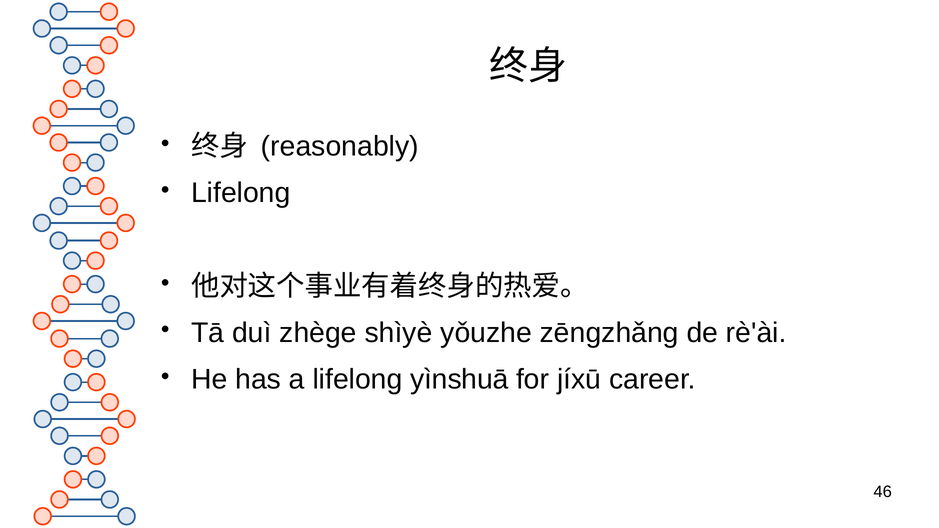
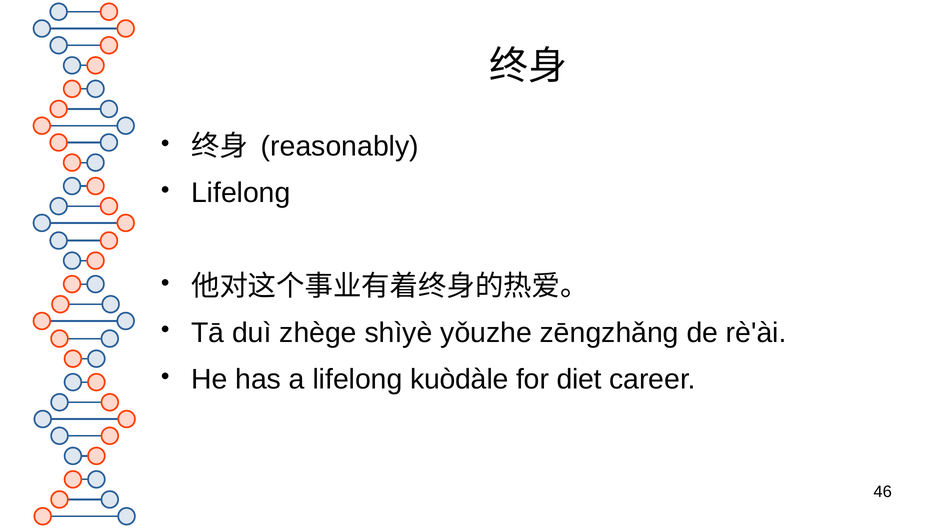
yìnshuā: yìnshuā -> kuòdàle (459, 380)
jíxū: jíxū -> diet (579, 380)
